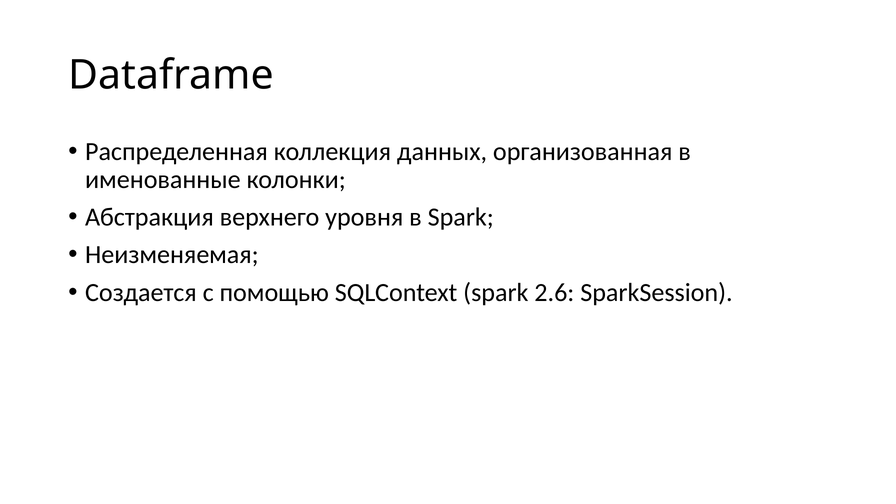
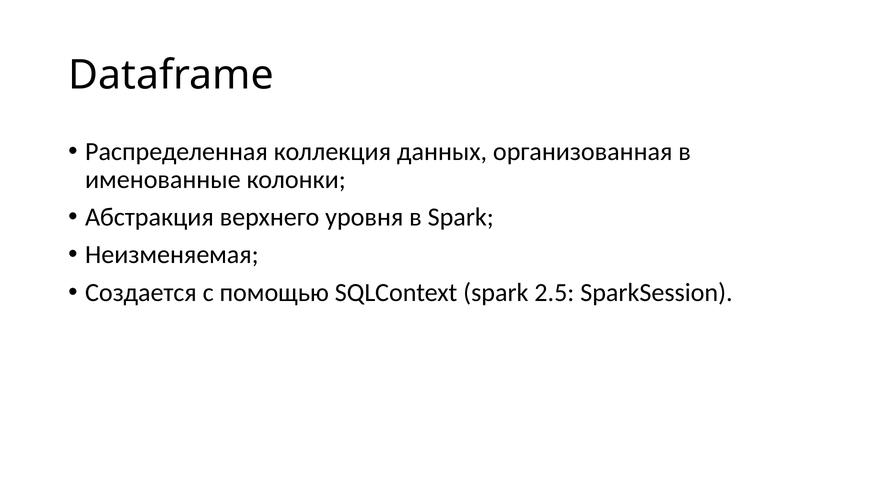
2.6: 2.6 -> 2.5 (554, 292)
